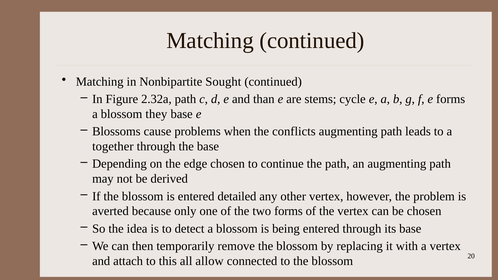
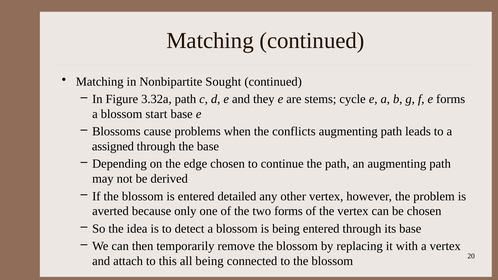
2.32a: 2.32a -> 3.32a (156, 99)
than: than -> they (264, 99)
they: they -> start (156, 114)
together: together -> assigned (113, 147)
all allow: allow -> being (210, 261)
